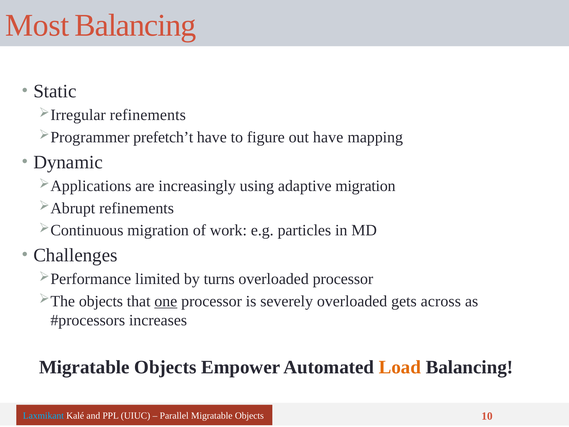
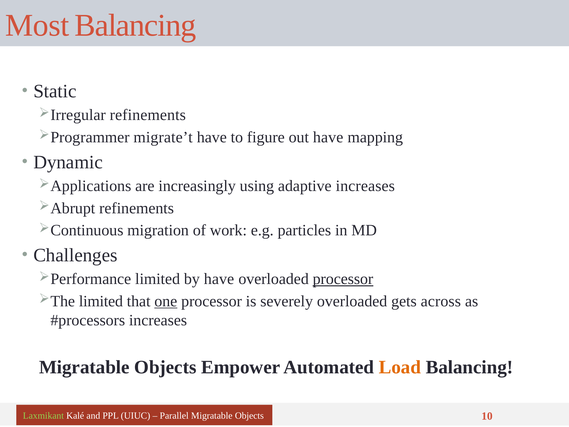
prefetch’t: prefetch’t -> migrate’t (163, 137)
adaptive migration: migration -> increases (365, 186)
by turns: turns -> have (219, 279)
processor underline: none -> present (343, 279)
objects: objects -> limited (101, 301)
Laxmikant colour: light blue -> light green (43, 415)
